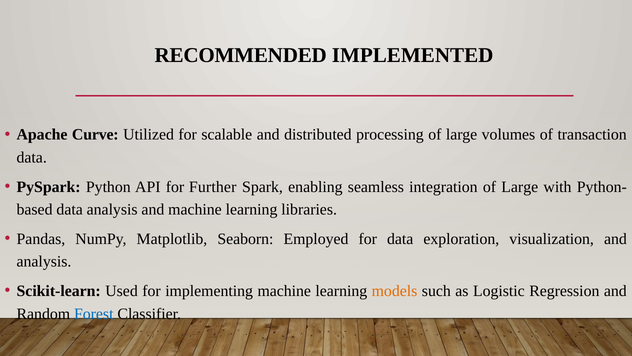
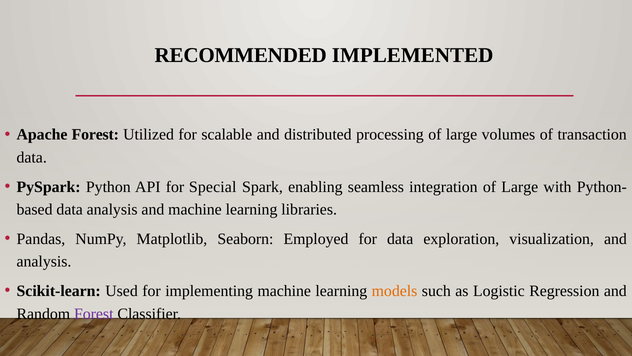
Apache Curve: Curve -> Forest (95, 134)
Further: Further -> Special (213, 187)
Forest colour: blue -> purple (94, 313)
